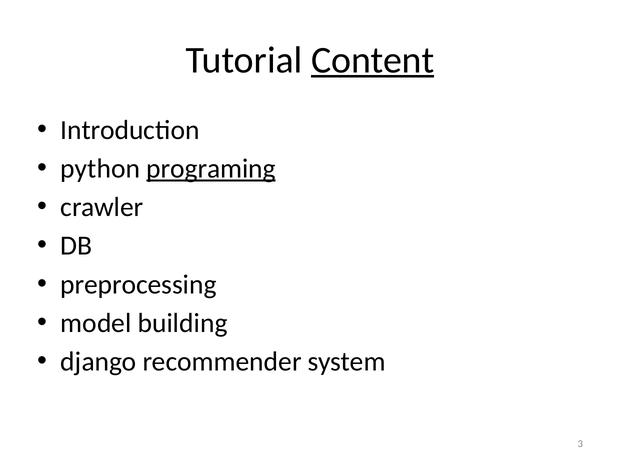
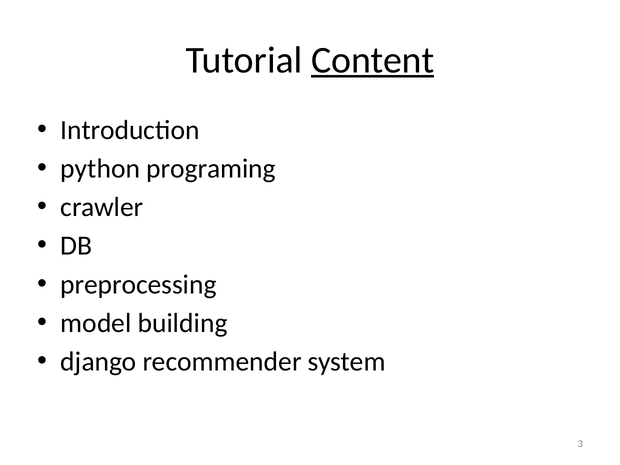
programing underline: present -> none (211, 169)
